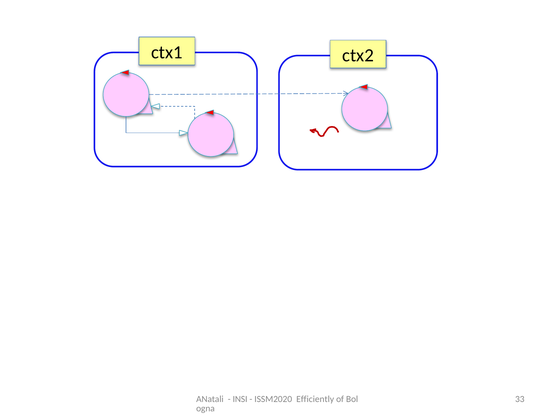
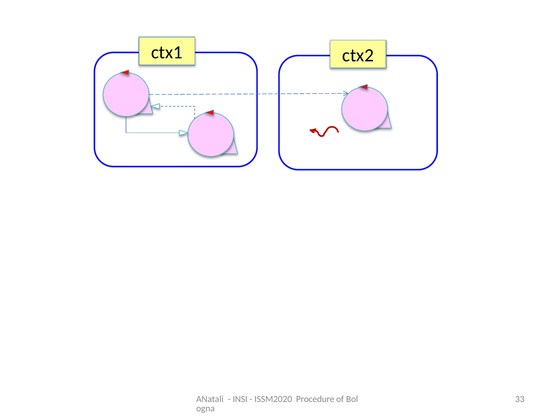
Efficiently: Efficiently -> Procedure (315, 400)
